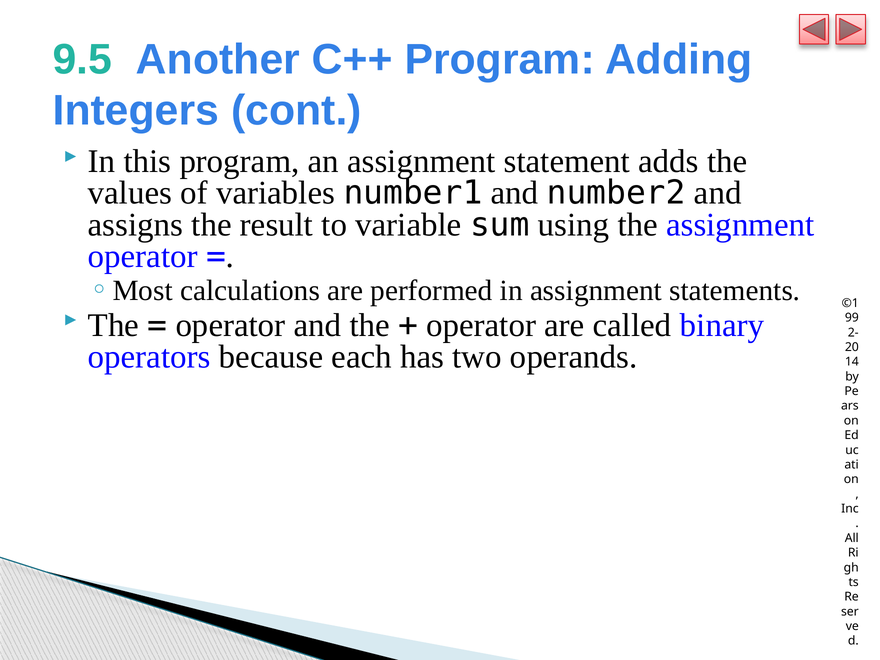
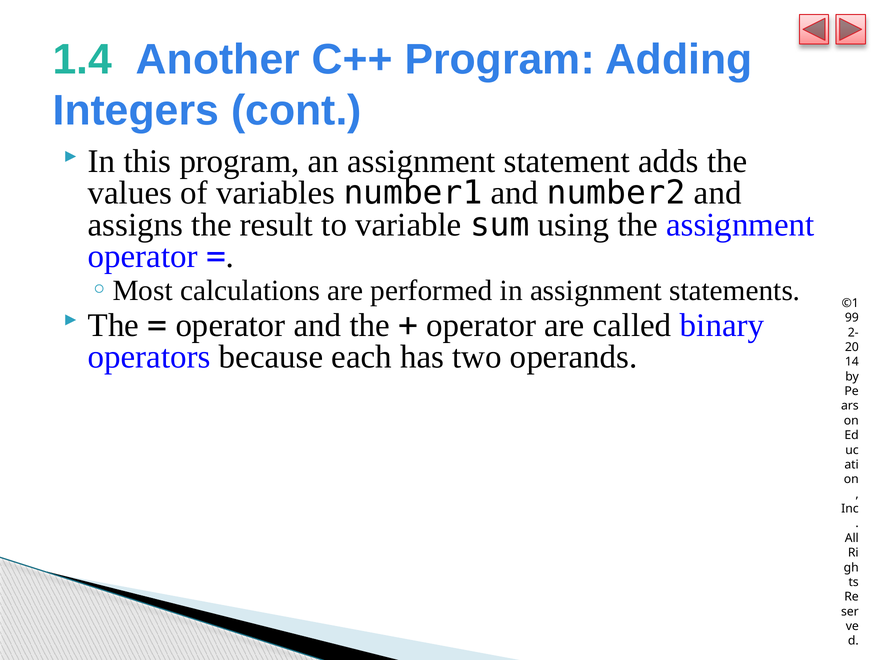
9.5: 9.5 -> 1.4 (82, 59)
